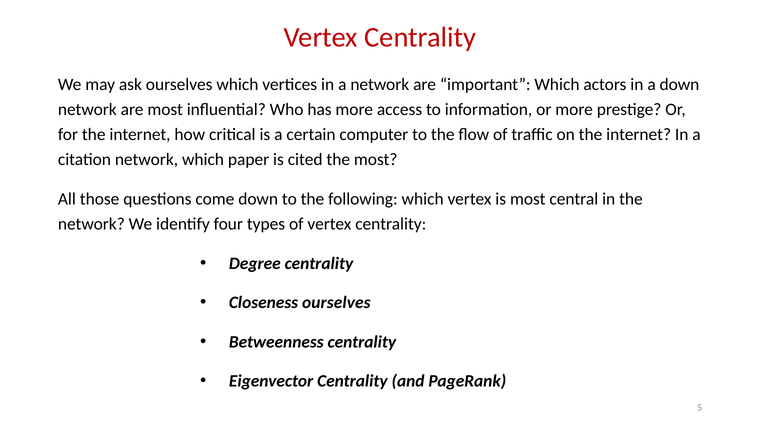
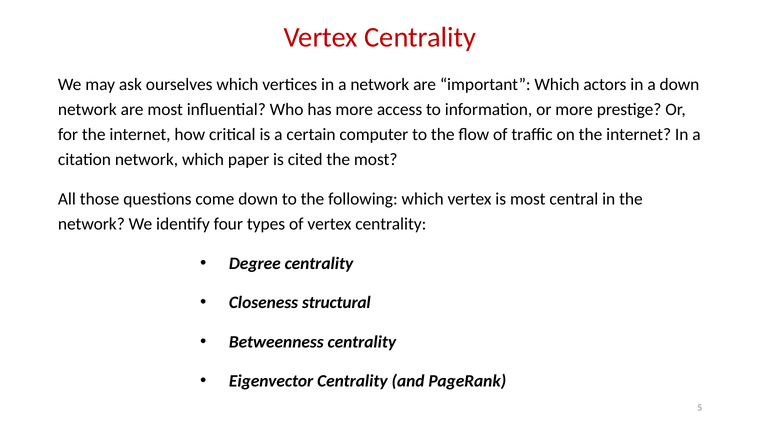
Closeness ourselves: ourselves -> structural (336, 303)
